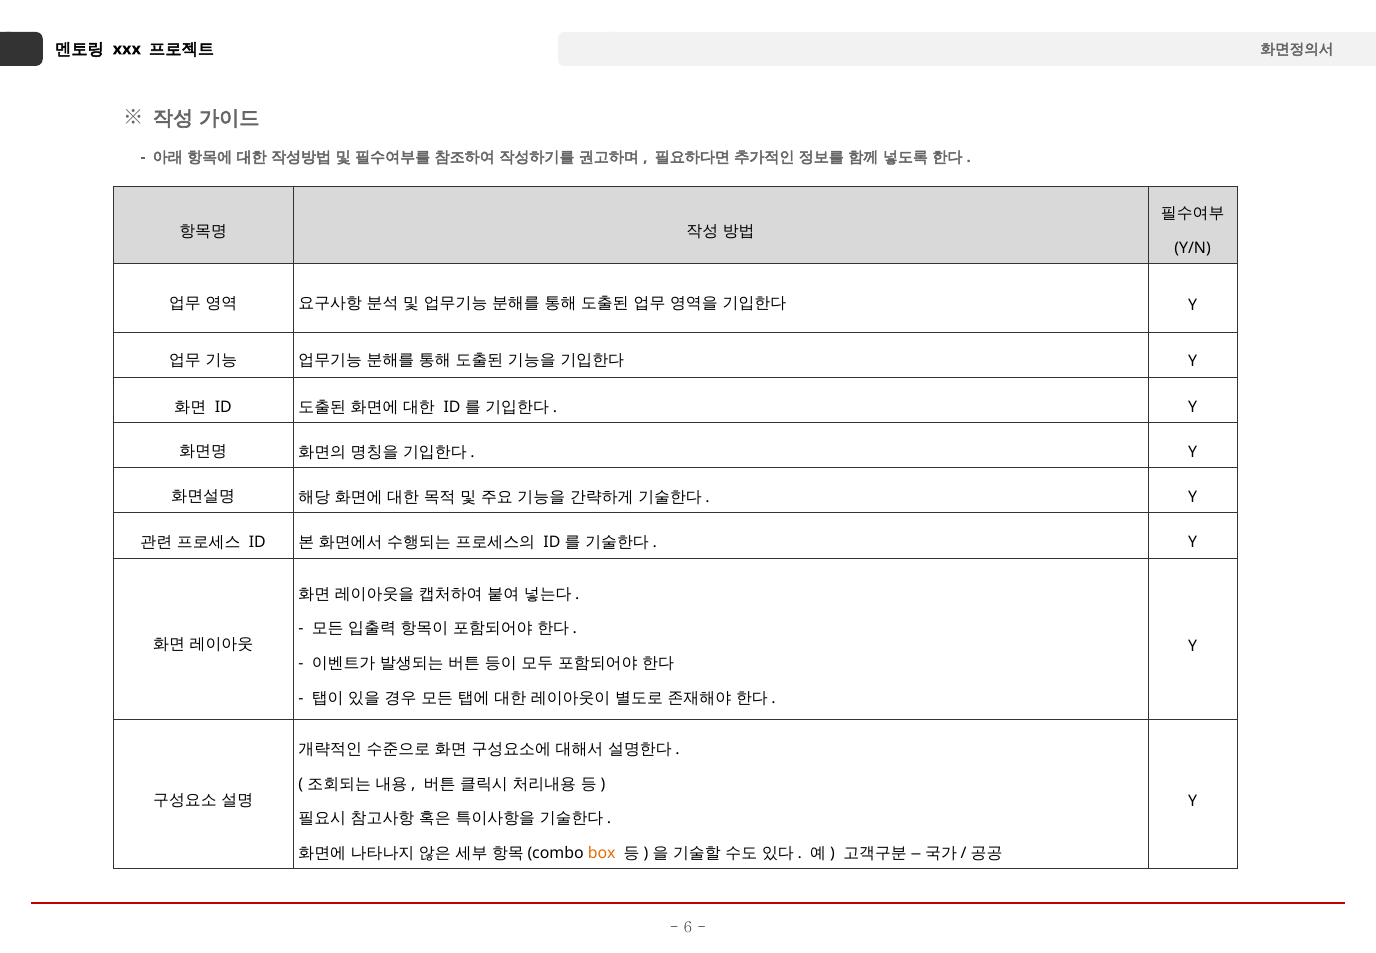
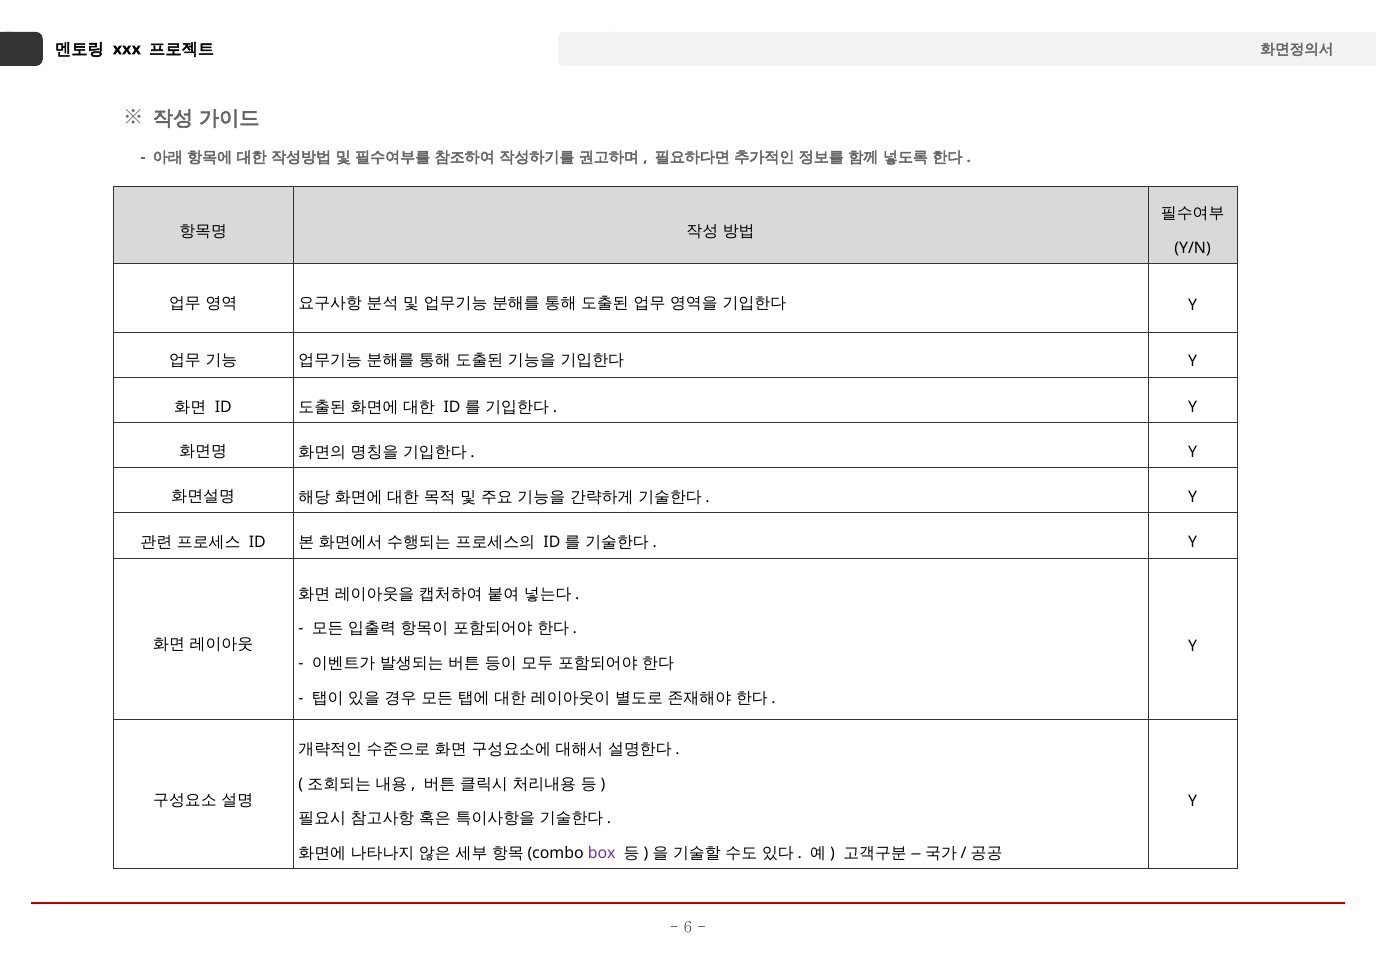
box colour: orange -> purple (602, 853)
